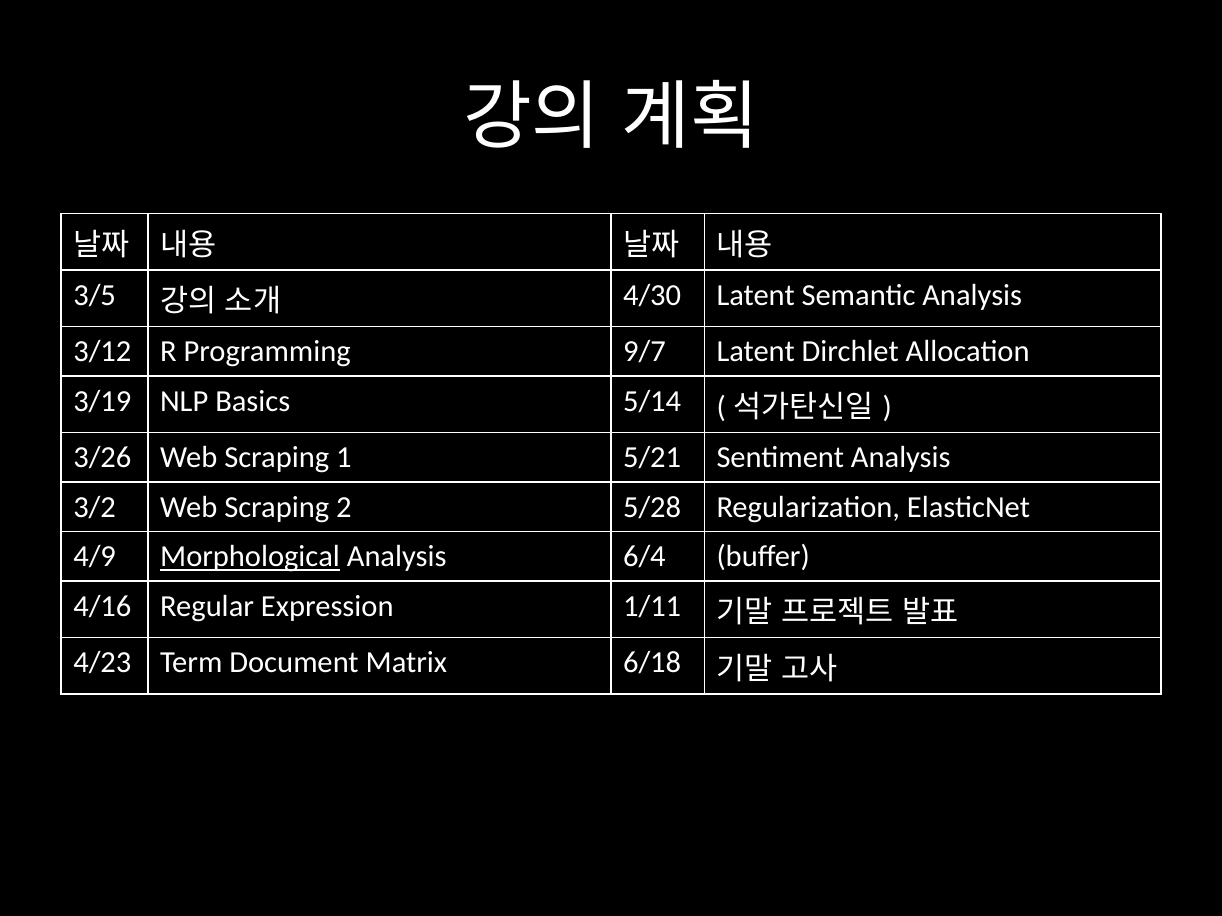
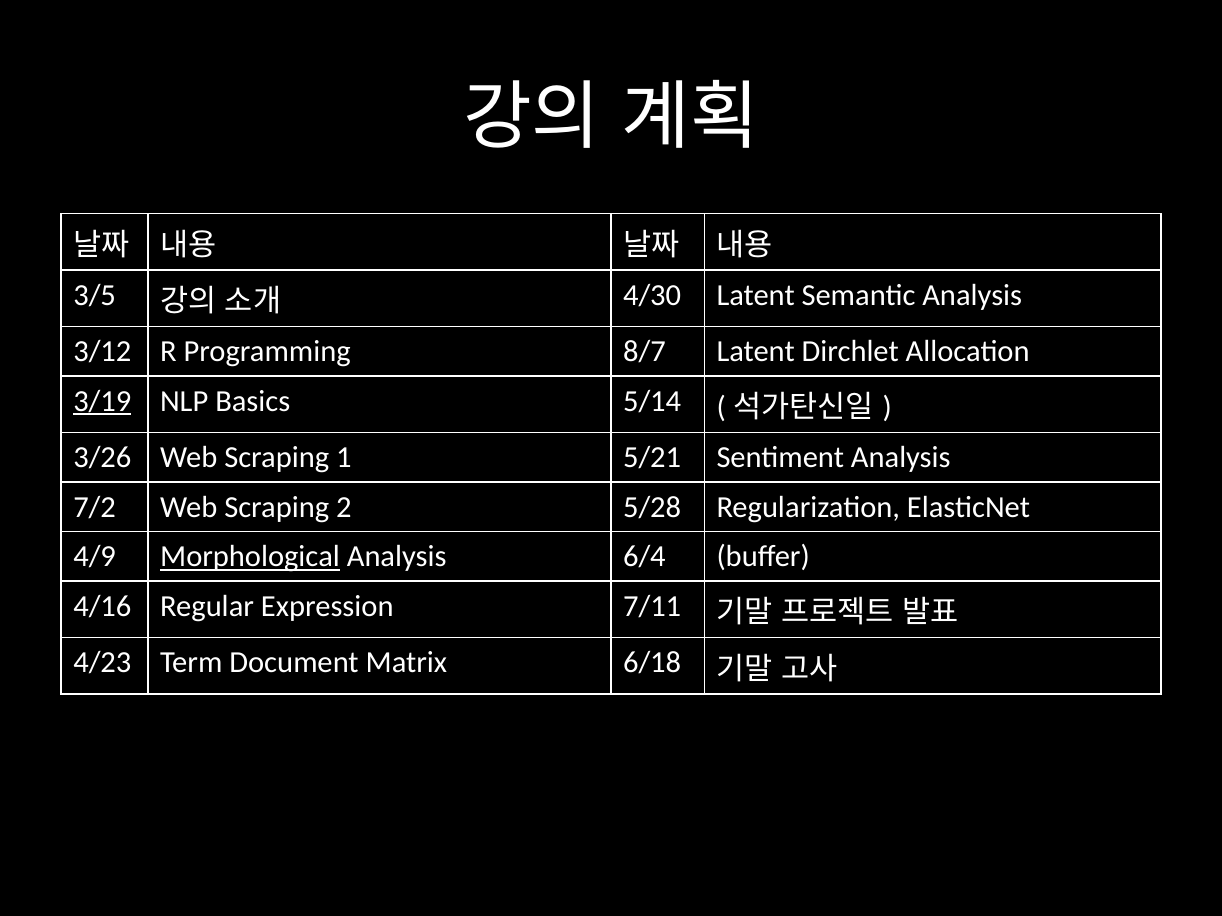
9/7: 9/7 -> 8/7 (644, 352)
3/19 underline: none -> present (102, 402)
3/2: 3/2 -> 7/2 (95, 508)
1/11: 1/11 -> 7/11 (652, 607)
